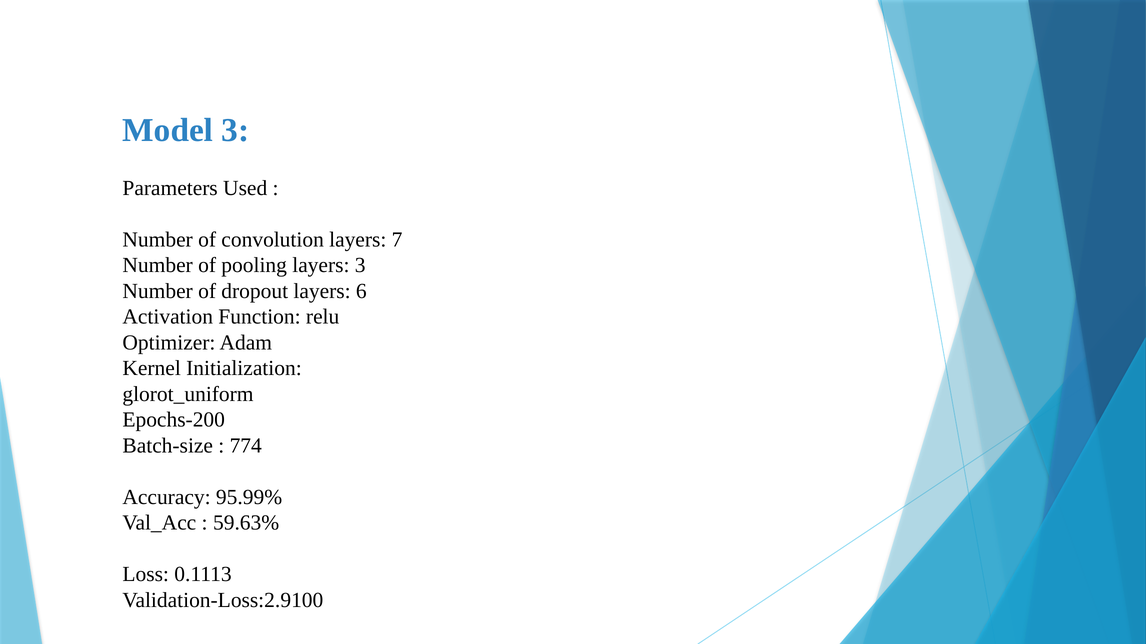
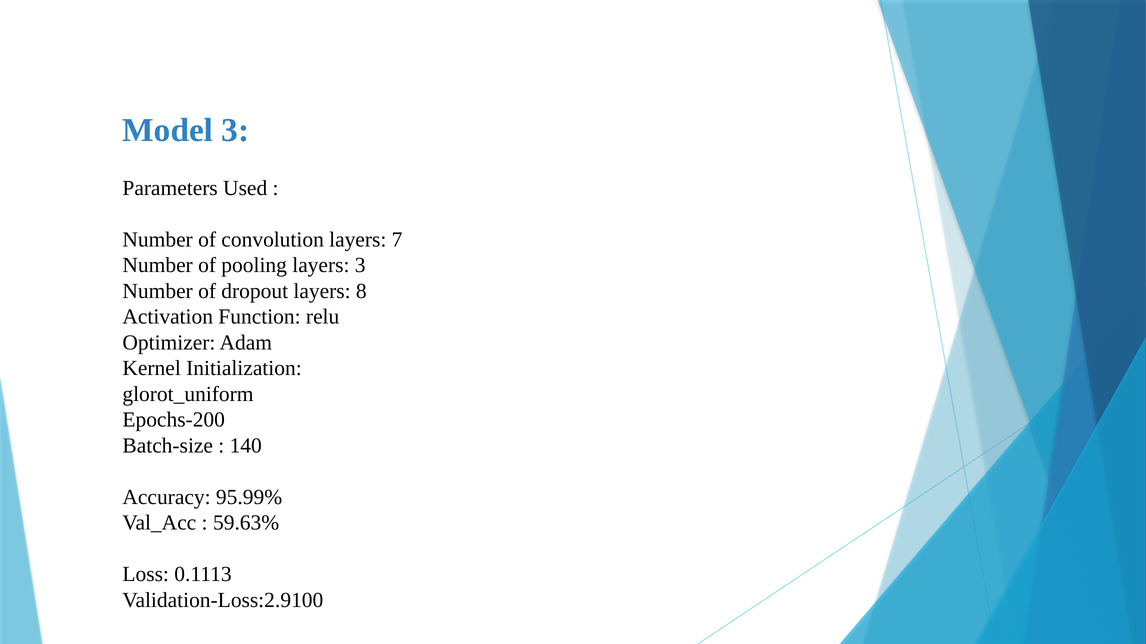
6: 6 -> 8 (361, 291)
774: 774 -> 140 (246, 446)
